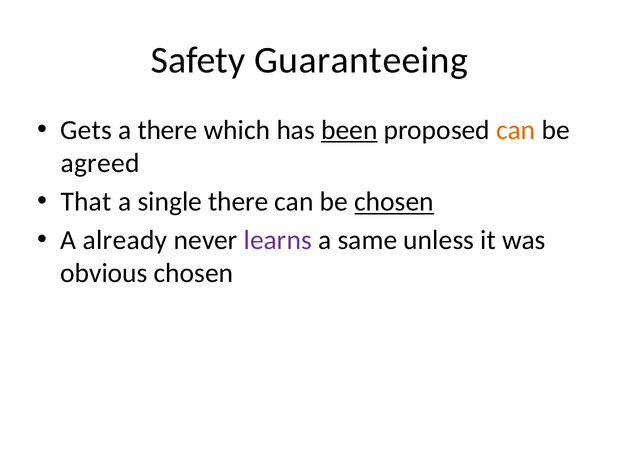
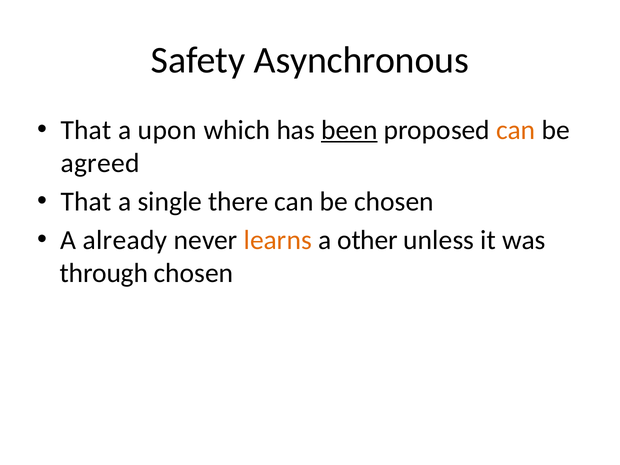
Guaranteeing: Guaranteeing -> Asynchronous (361, 60)
Gets: Gets -> That (86, 130)
a there: there -> upon (167, 130)
chosen underline: present -> none (394, 202)
learns colour: purple -> orange (278, 240)
same: same -> other (368, 240)
obvious: obvious -> through (104, 273)
